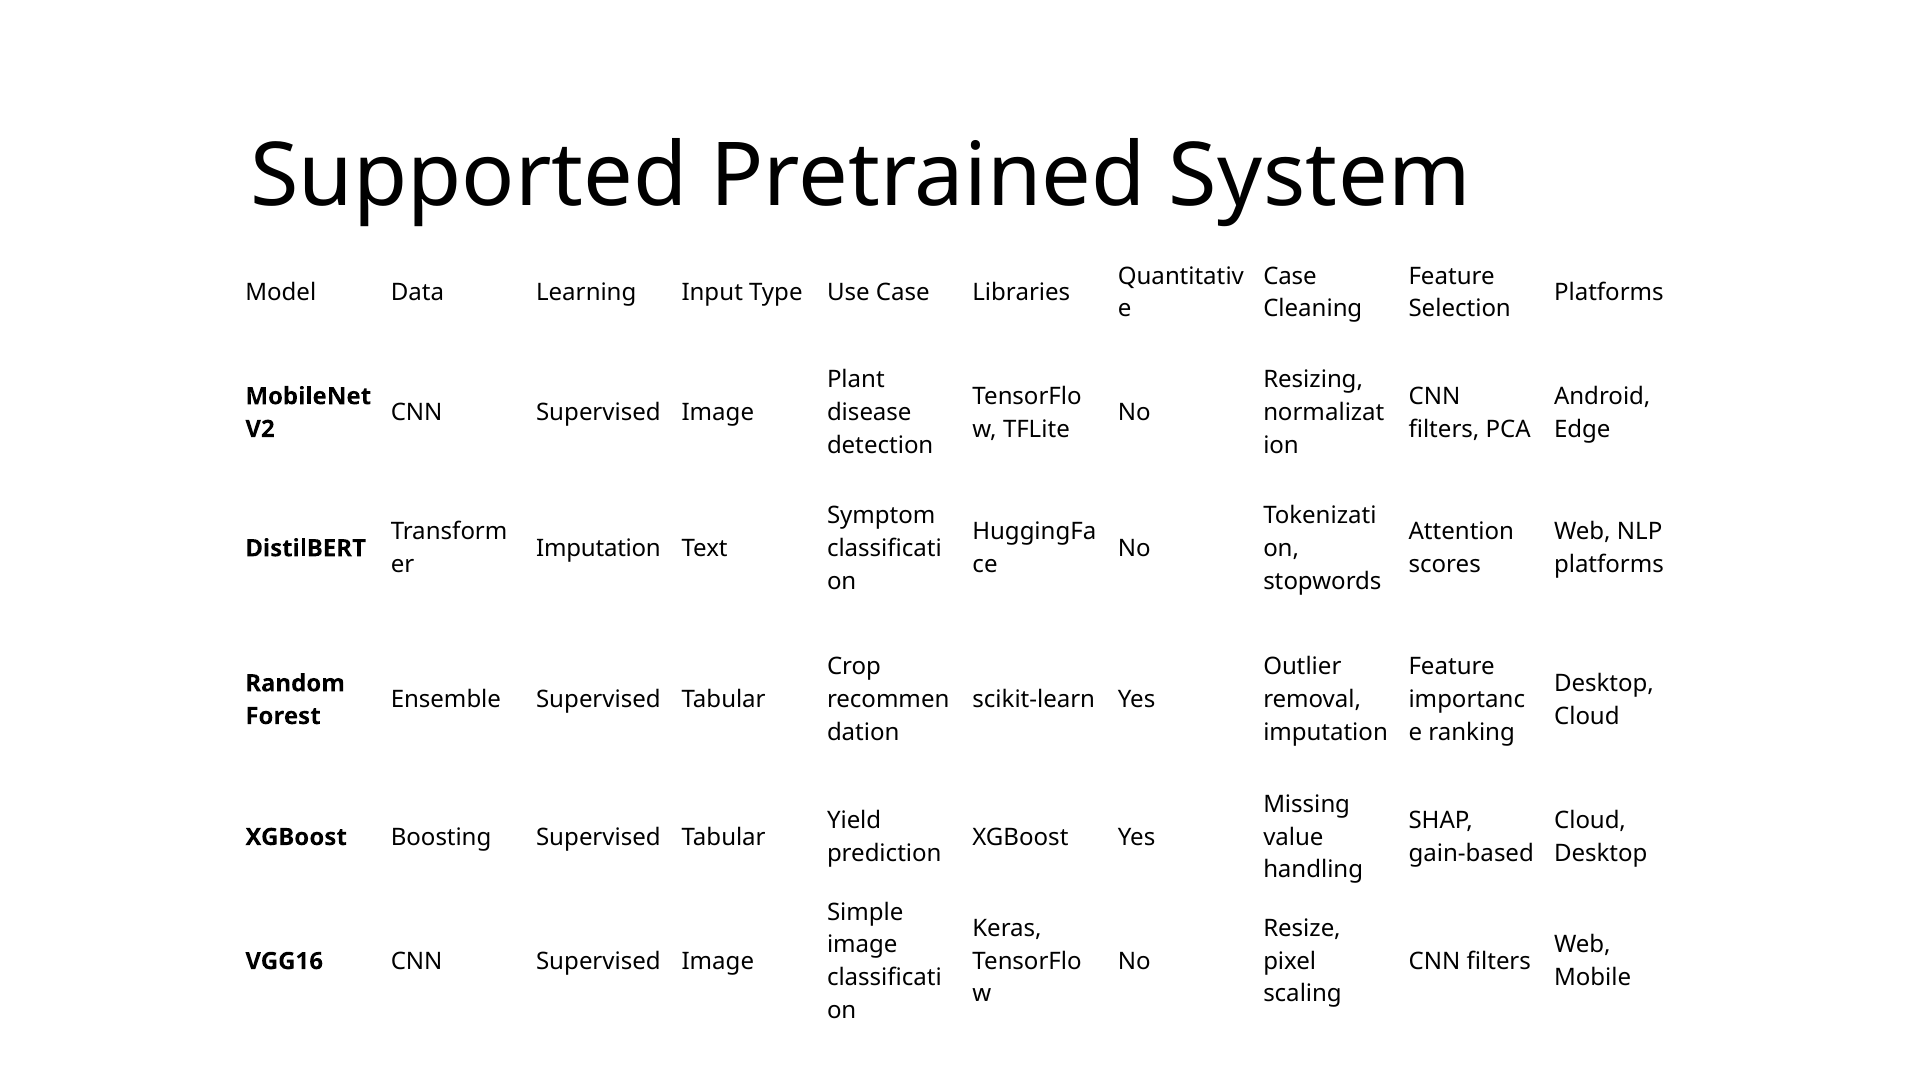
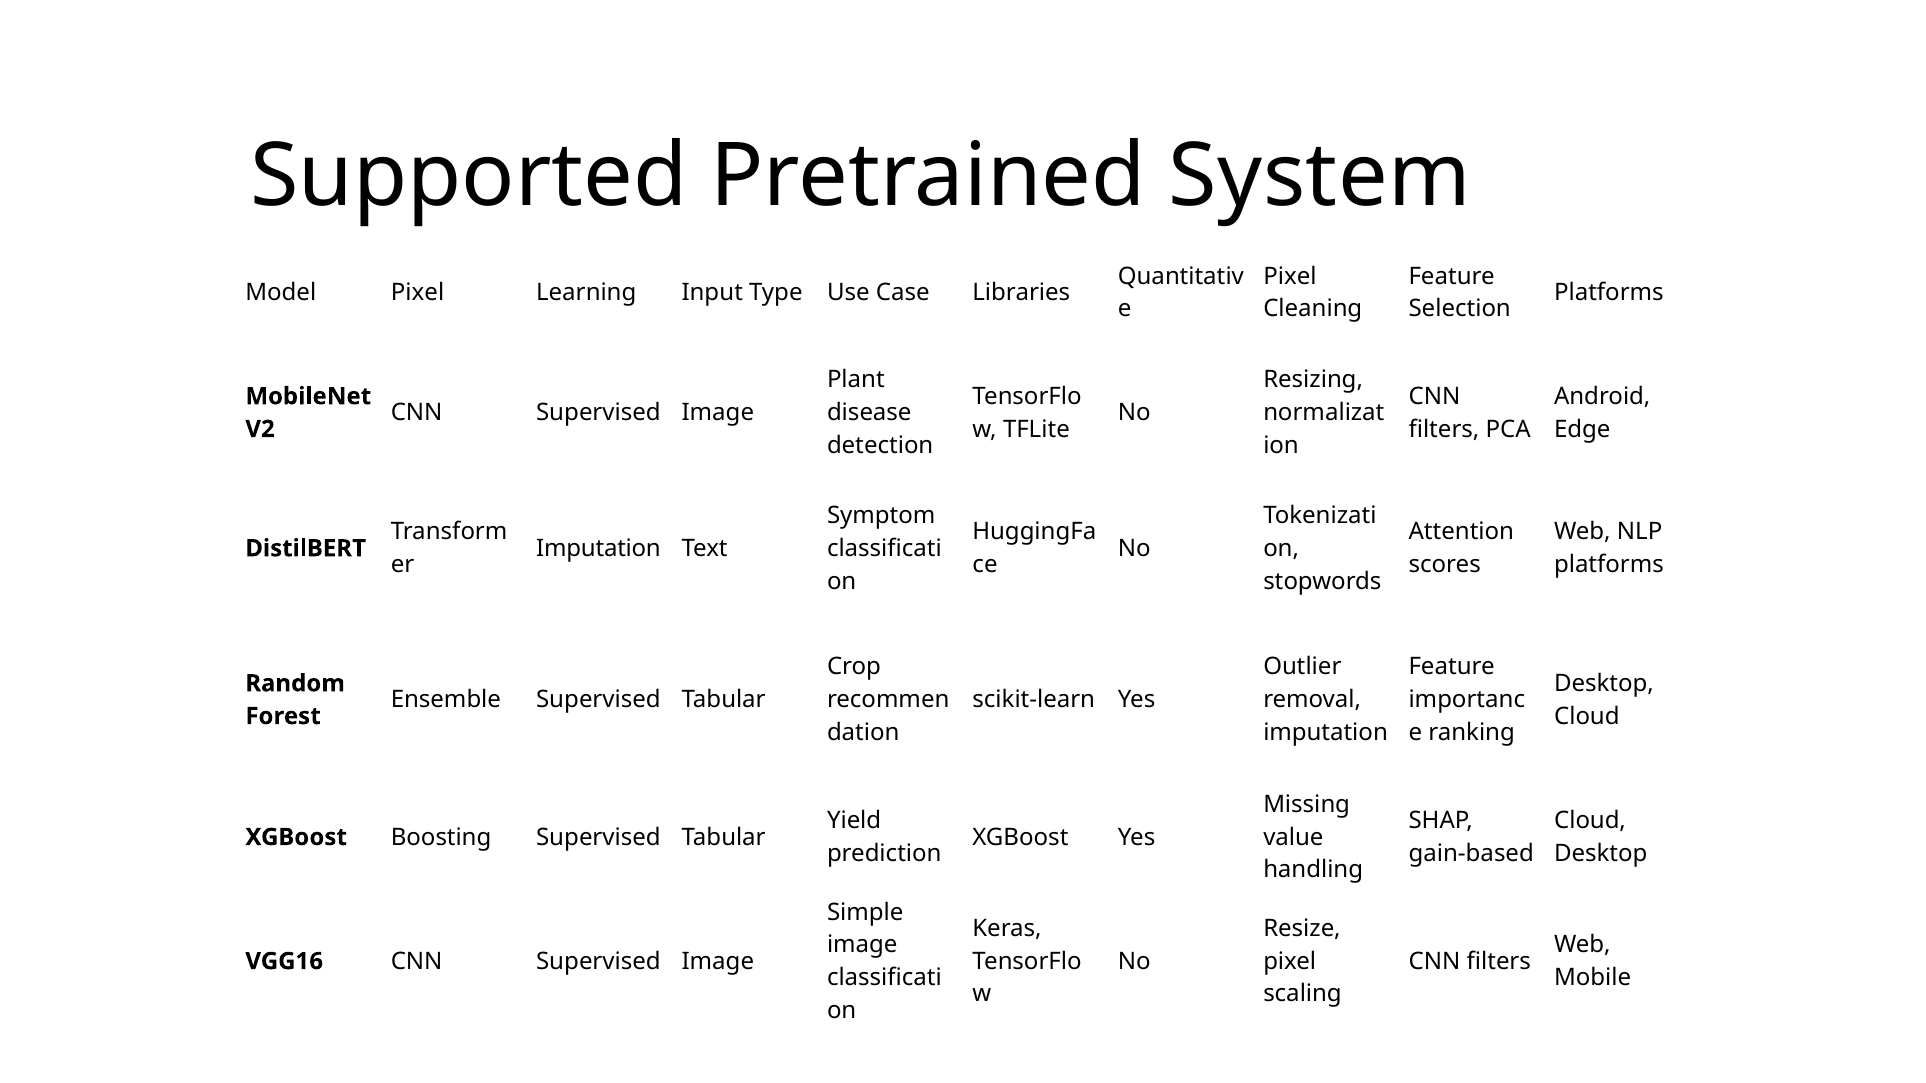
Case: Case -> Pixel (1290, 276)
Model Data: Data -> Pixel (418, 293)
